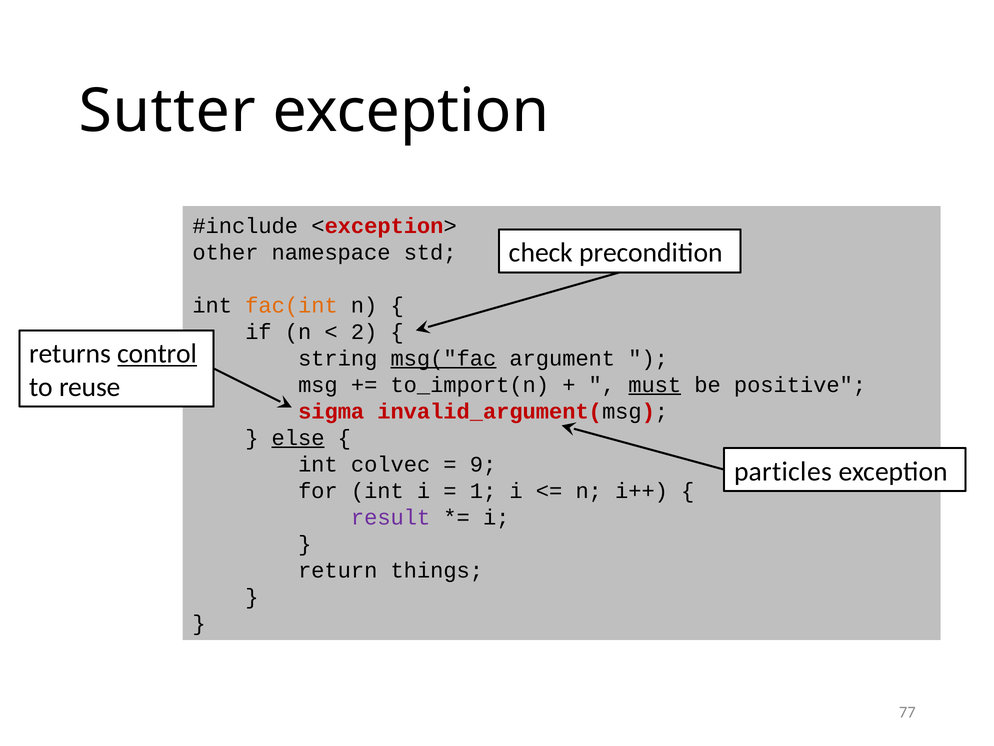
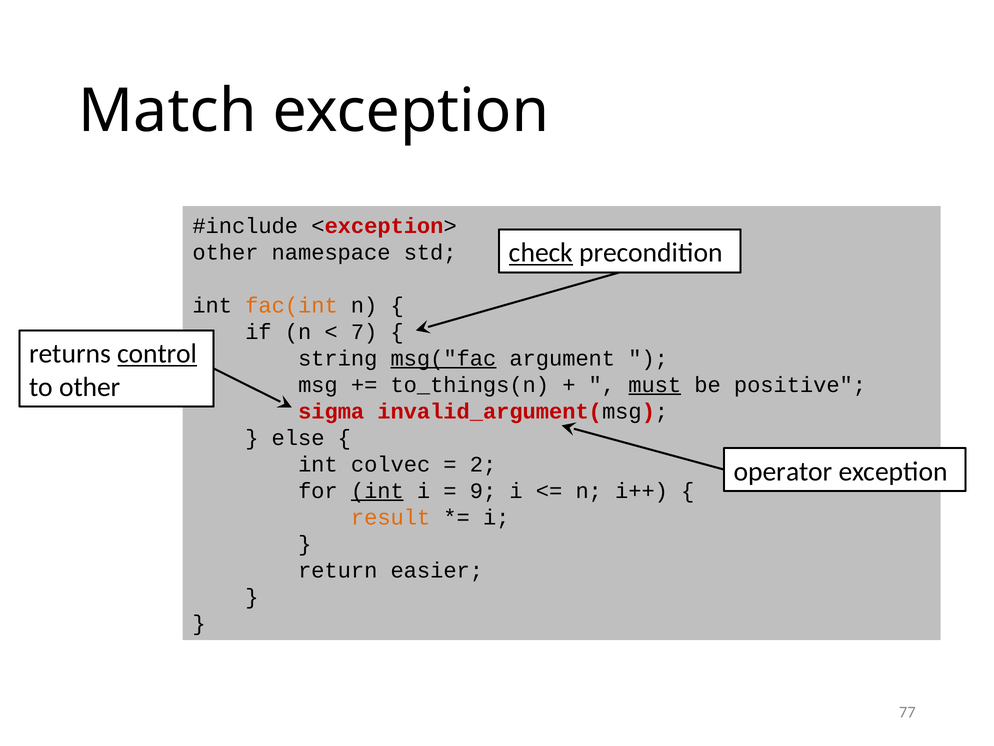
Sutter: Sutter -> Match (167, 111)
check underline: none -> present (541, 253)
2: 2 -> 7 (364, 332)
to reuse: reuse -> other (90, 387)
to_import(n: to_import(n -> to_things(n (470, 385)
else underline: present -> none (298, 438)
9: 9 -> 2 (483, 464)
particles: particles -> operator (783, 471)
int underline: none -> present (377, 491)
1: 1 -> 9 (483, 491)
result colour: purple -> orange (391, 517)
things: things -> easier (437, 570)
